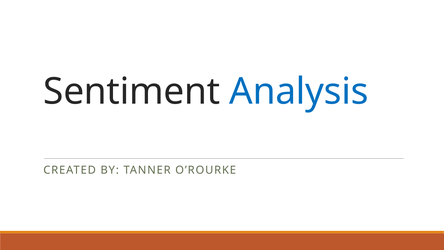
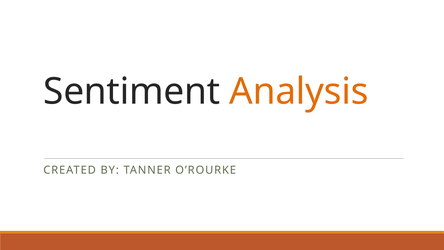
Analysis colour: blue -> orange (299, 92)
